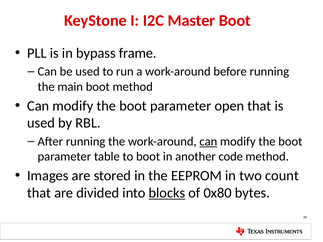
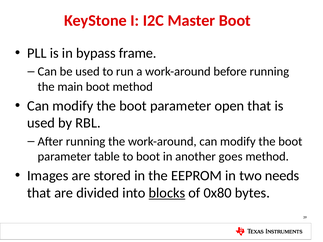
can underline: present -> none (208, 142)
code: code -> goes (231, 157)
count: count -> needs (282, 176)
